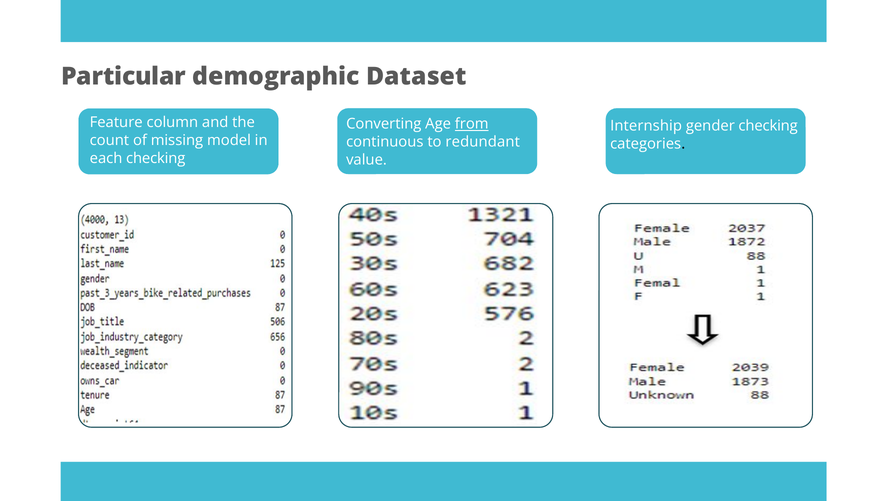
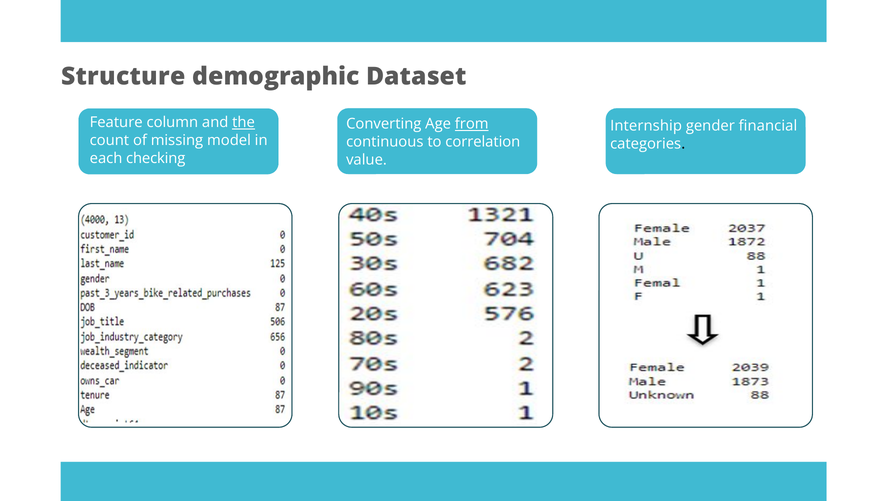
Particular: Particular -> Structure (123, 77)
the underline: none -> present (244, 123)
gender checking: checking -> financial (768, 126)
redundant: redundant -> correlation (483, 142)
